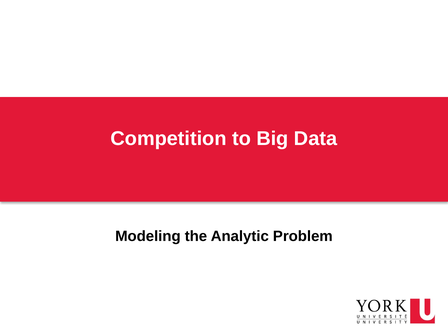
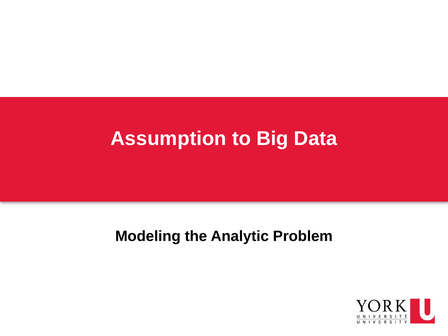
Competition: Competition -> Assumption (168, 138)
